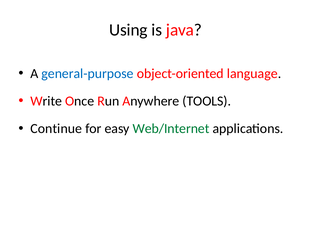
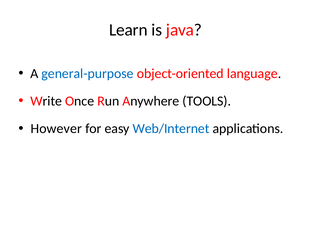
Using: Using -> Learn (128, 30)
Continue: Continue -> However (56, 129)
Web/Internet colour: green -> blue (171, 129)
